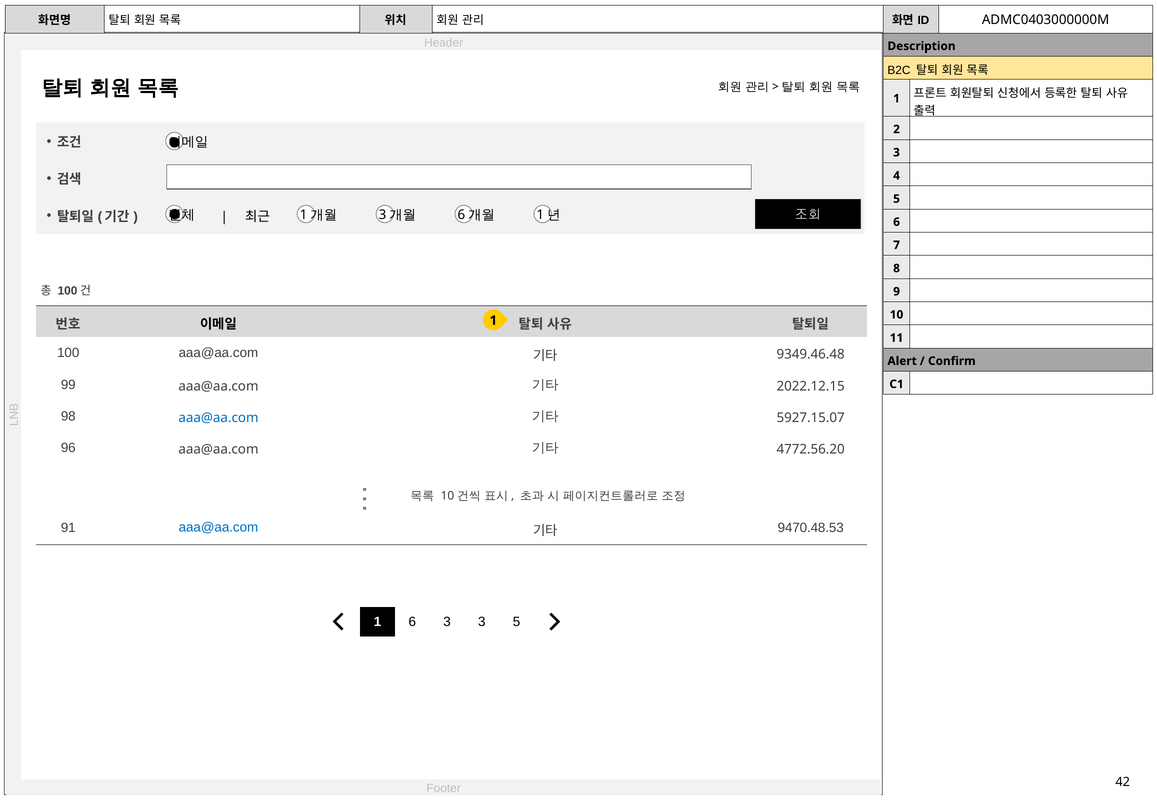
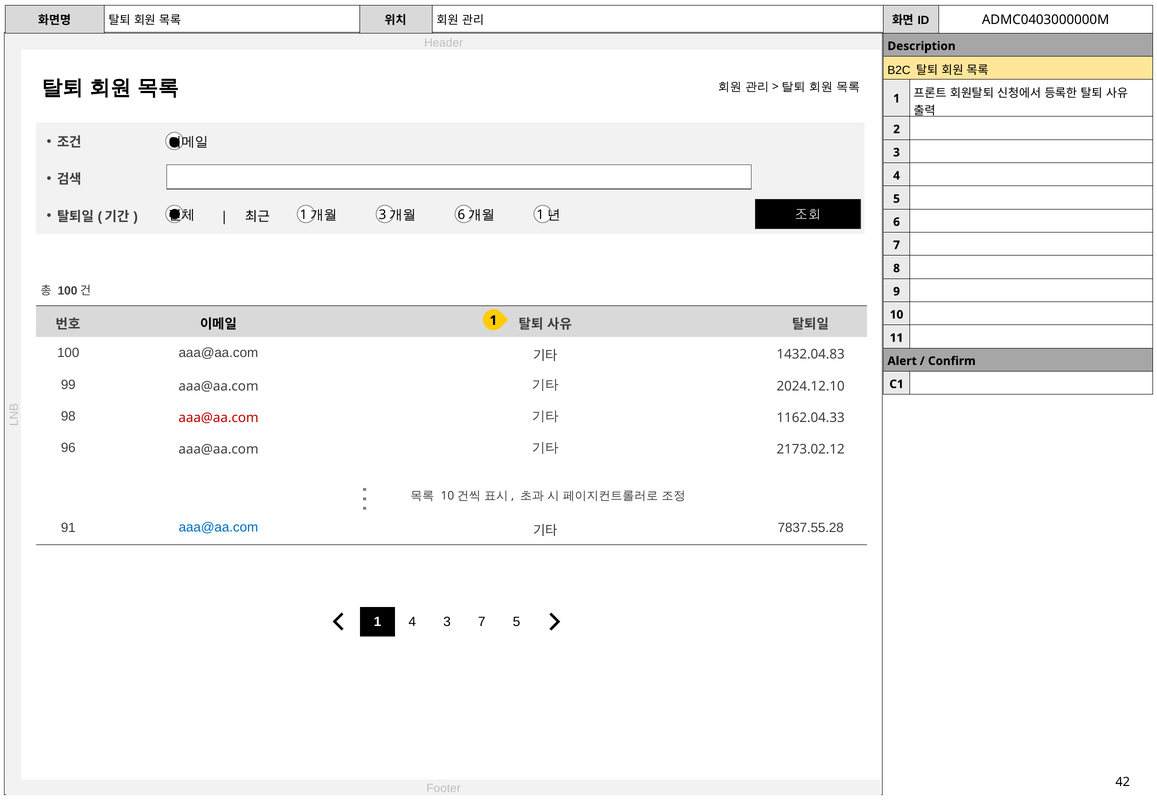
9349.46.48: 9349.46.48 -> 1432.04.83 (811, 355)
2022.12.15: 2022.12.15 -> 2024.12.10 (811, 386)
aaa@aa.com colour: blue -> red (219, 418)
5927.15.07: 5927.15.07 -> 1162.04.33 (811, 418)
4772.56.20: 4772.56.20 -> 2173.02.12 (811, 449)
9470.48.53: 9470.48.53 -> 7837.55.28 (811, 528)
1 6: 6 -> 4 (412, 622)
3 3: 3 -> 7 (482, 622)
